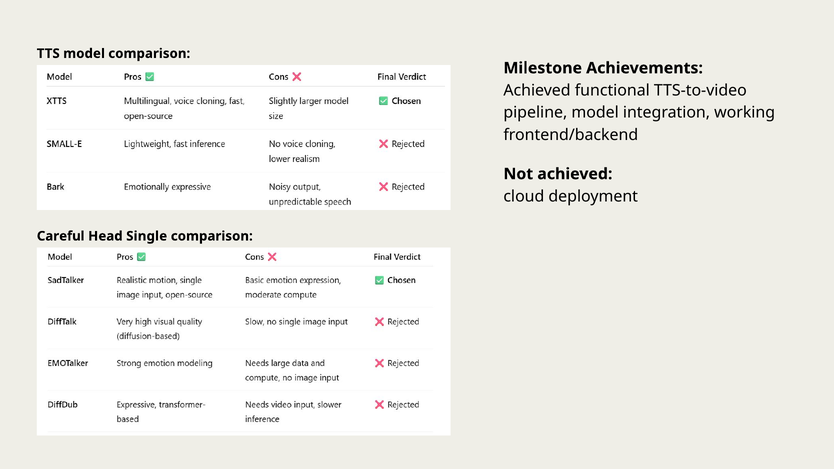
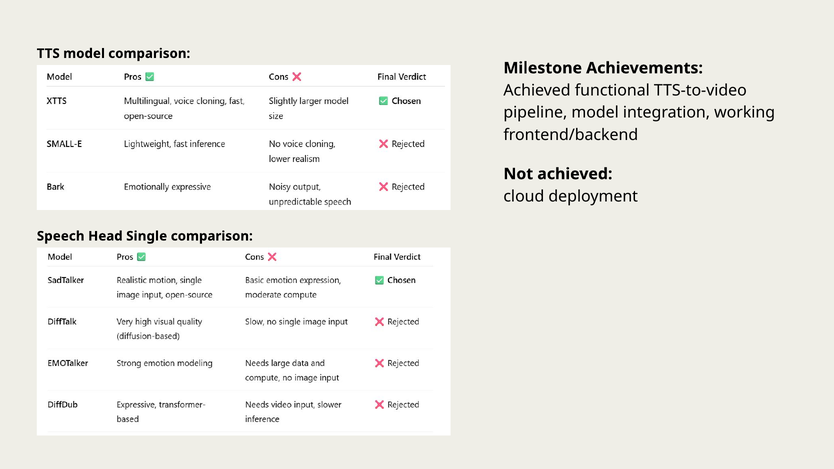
Careful: Careful -> Speech (61, 236)
